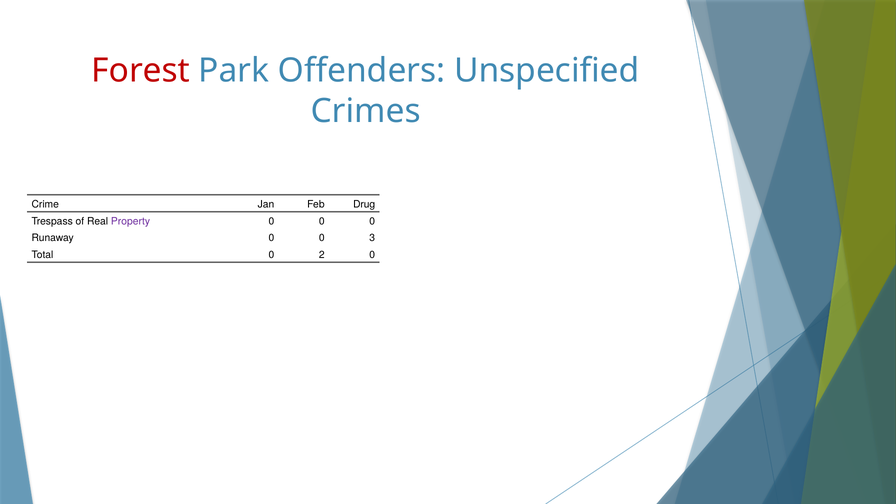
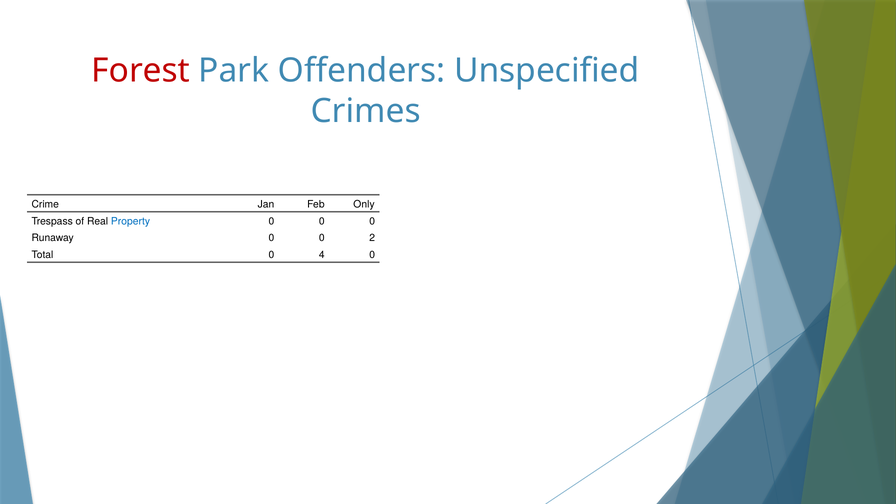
Drug: Drug -> Only (364, 204)
Property colour: purple -> blue (131, 221)
3: 3 -> 2 (372, 238)
2: 2 -> 4 (322, 255)
